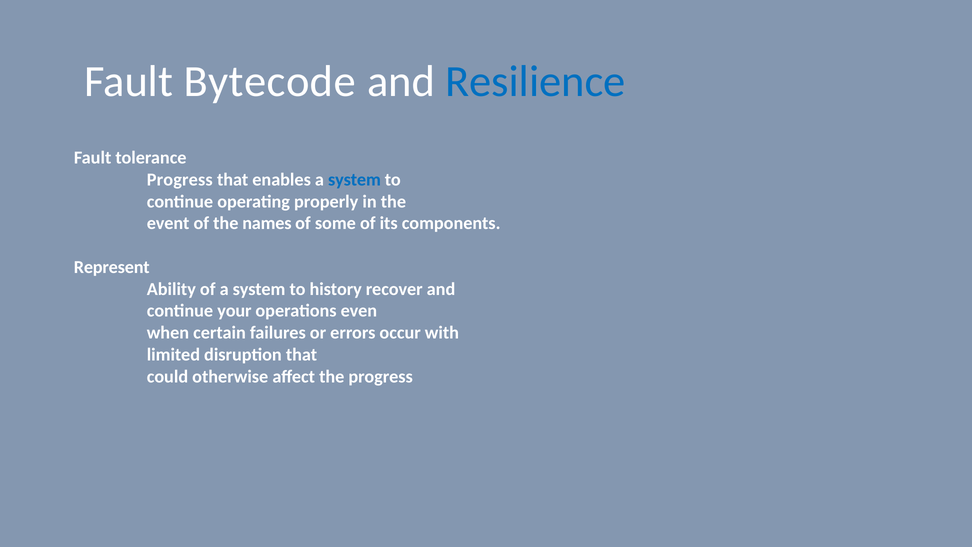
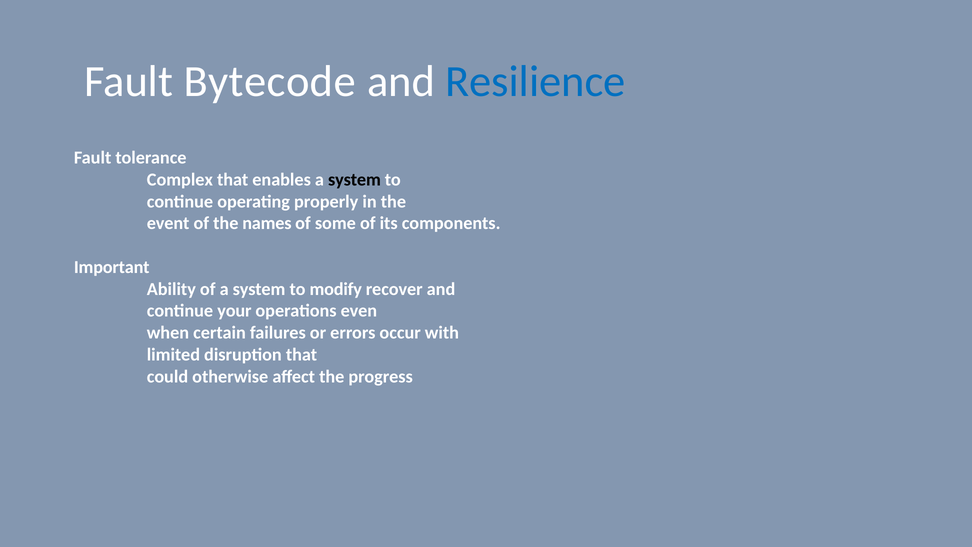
Progress: Progress -> Complex (180, 180)
system colour: blue -> black (354, 180)
Represent: Represent -> Important (112, 267)
history: history -> modify (336, 289)
